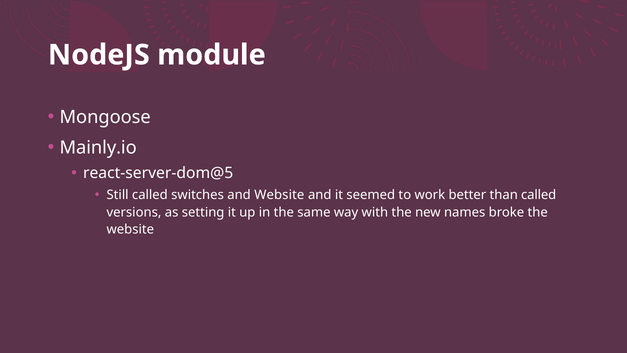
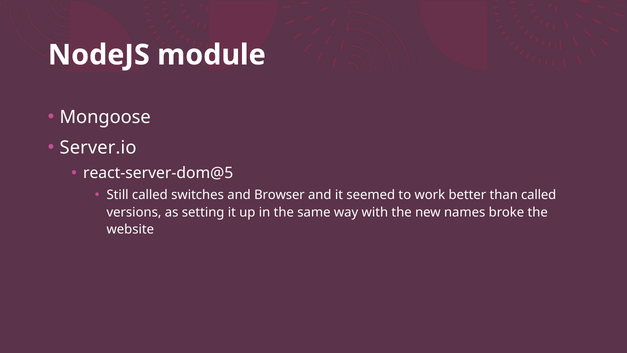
Mainly.io: Mainly.io -> Server.io (98, 148)
and Website: Website -> Browser (279, 195)
